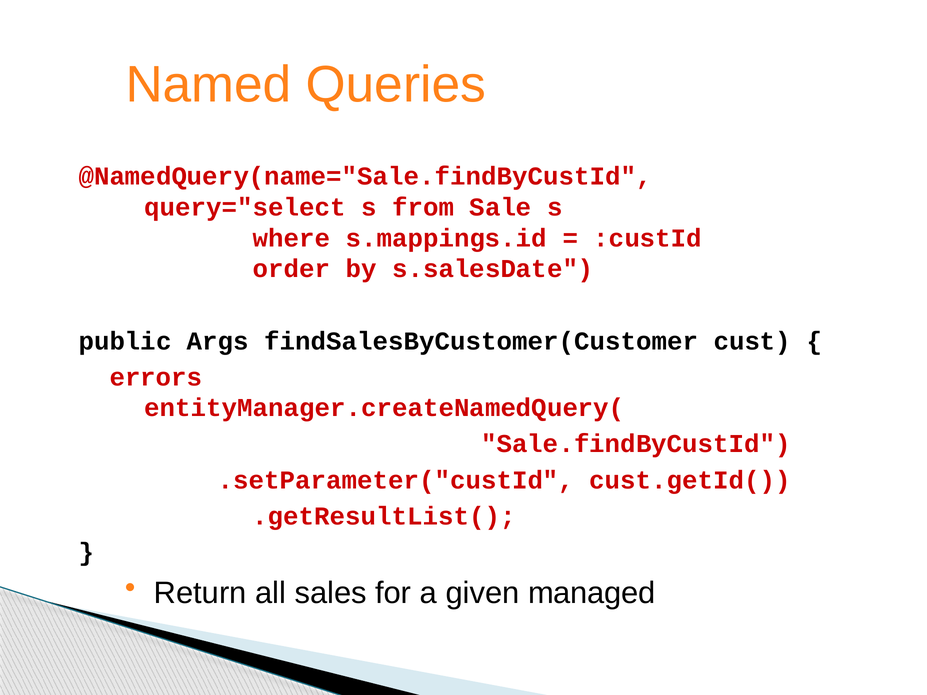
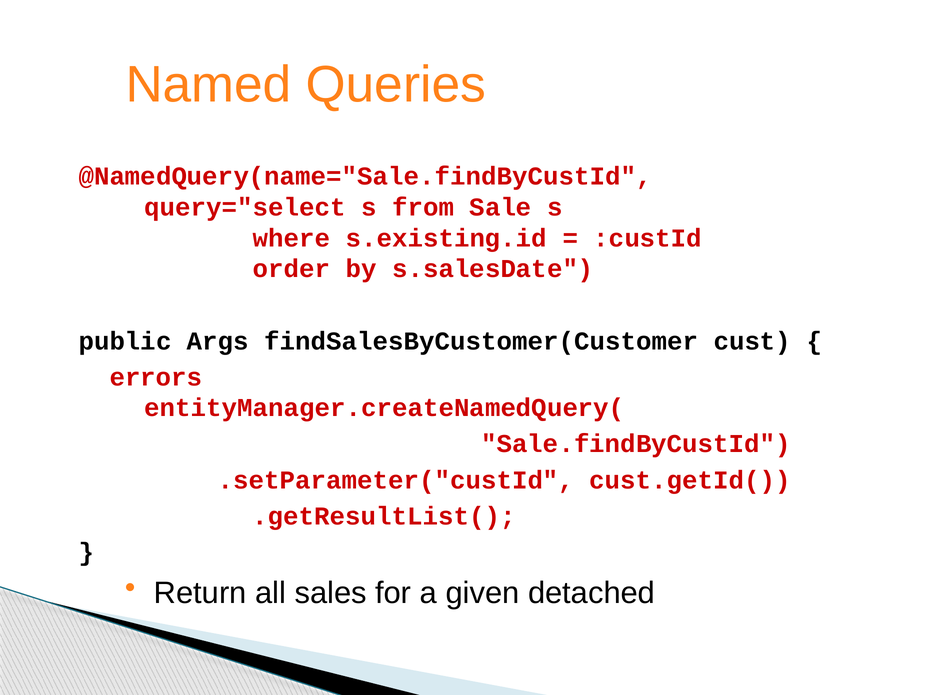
s.mappings.id: s.mappings.id -> s.existing.id (446, 238)
managed: managed -> detached (592, 593)
